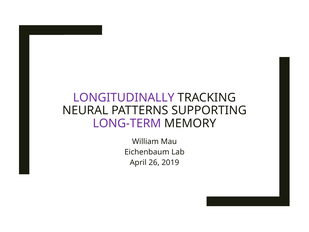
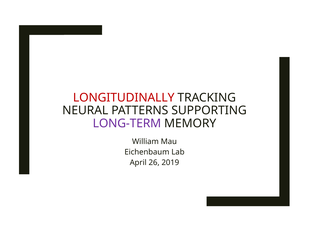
LONGITUDINALLY colour: purple -> red (124, 98)
